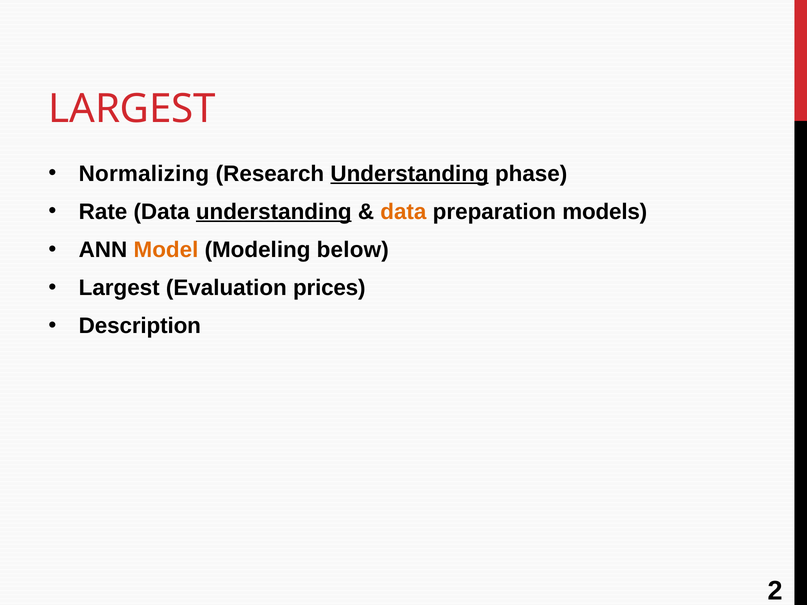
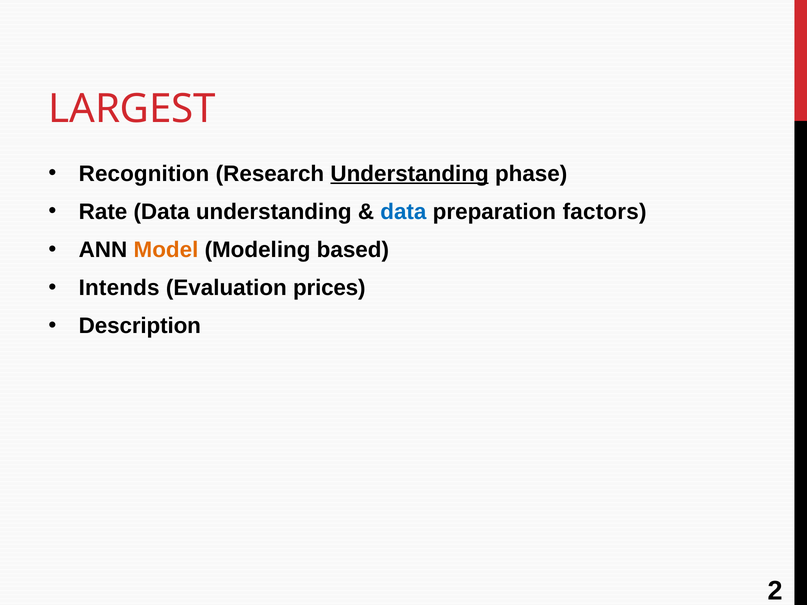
Normalizing: Normalizing -> Recognition (144, 174)
understanding underline: present -> none (274, 212)
data colour: orange -> blue (403, 212)
models: models -> factors (605, 212)
below: below -> based (353, 250)
Largest: Largest -> Intends (119, 288)
